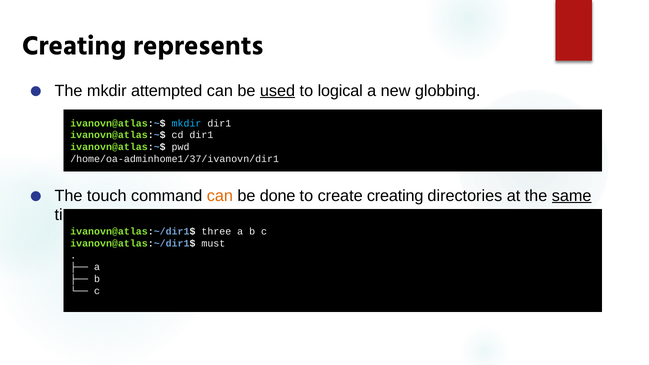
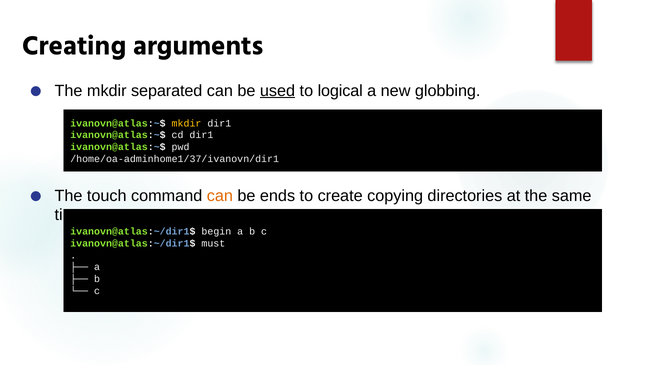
represents: represents -> arguments (198, 46)
attempted: attempted -> separated (167, 91)
mkdir colour: light blue -> yellow (187, 123)
done: done -> ends (278, 196)
create creating: creating -> copying (395, 196)
same underline: present -> none (572, 196)
three: three -> begin (216, 232)
